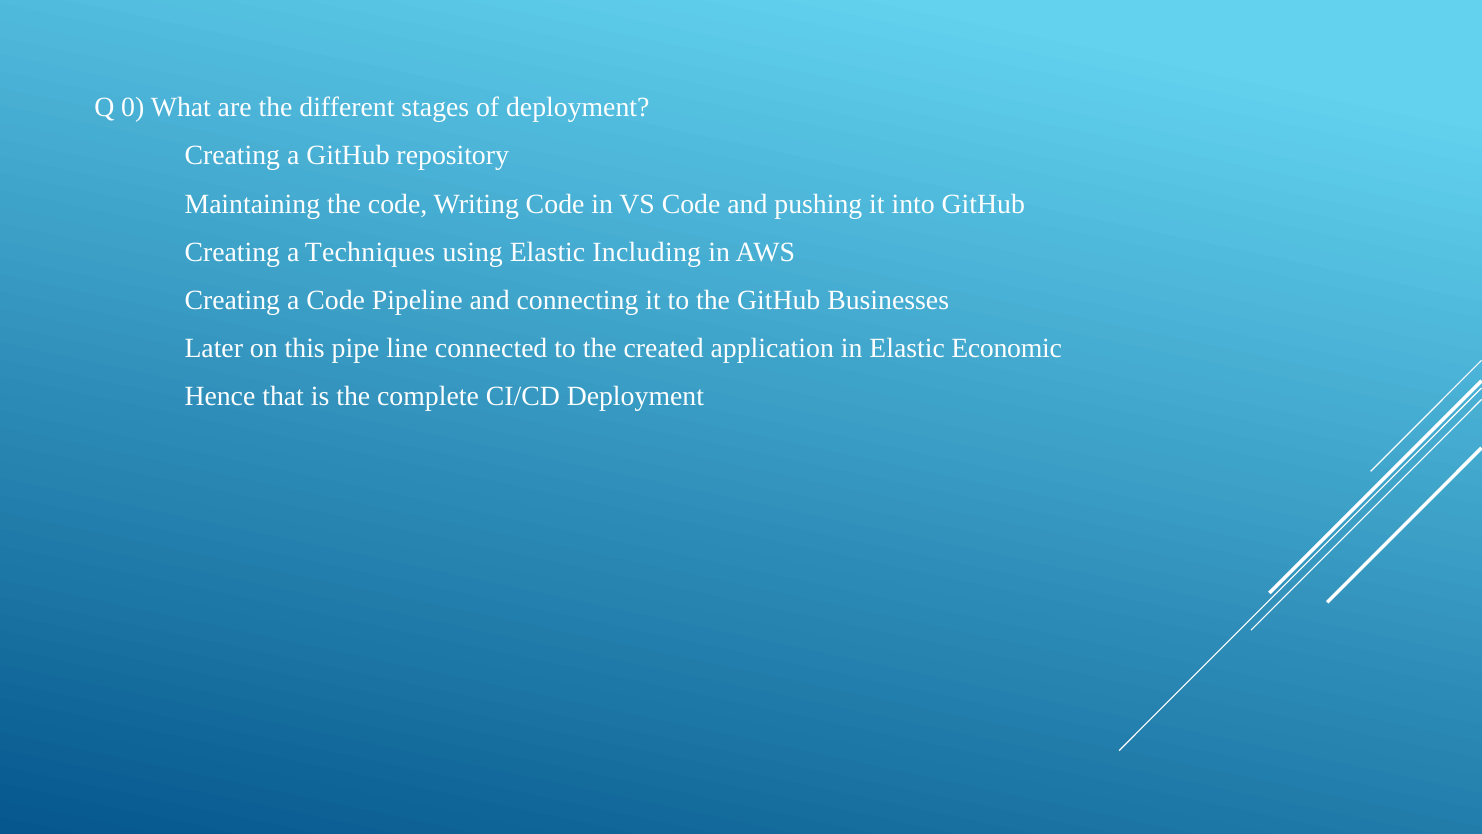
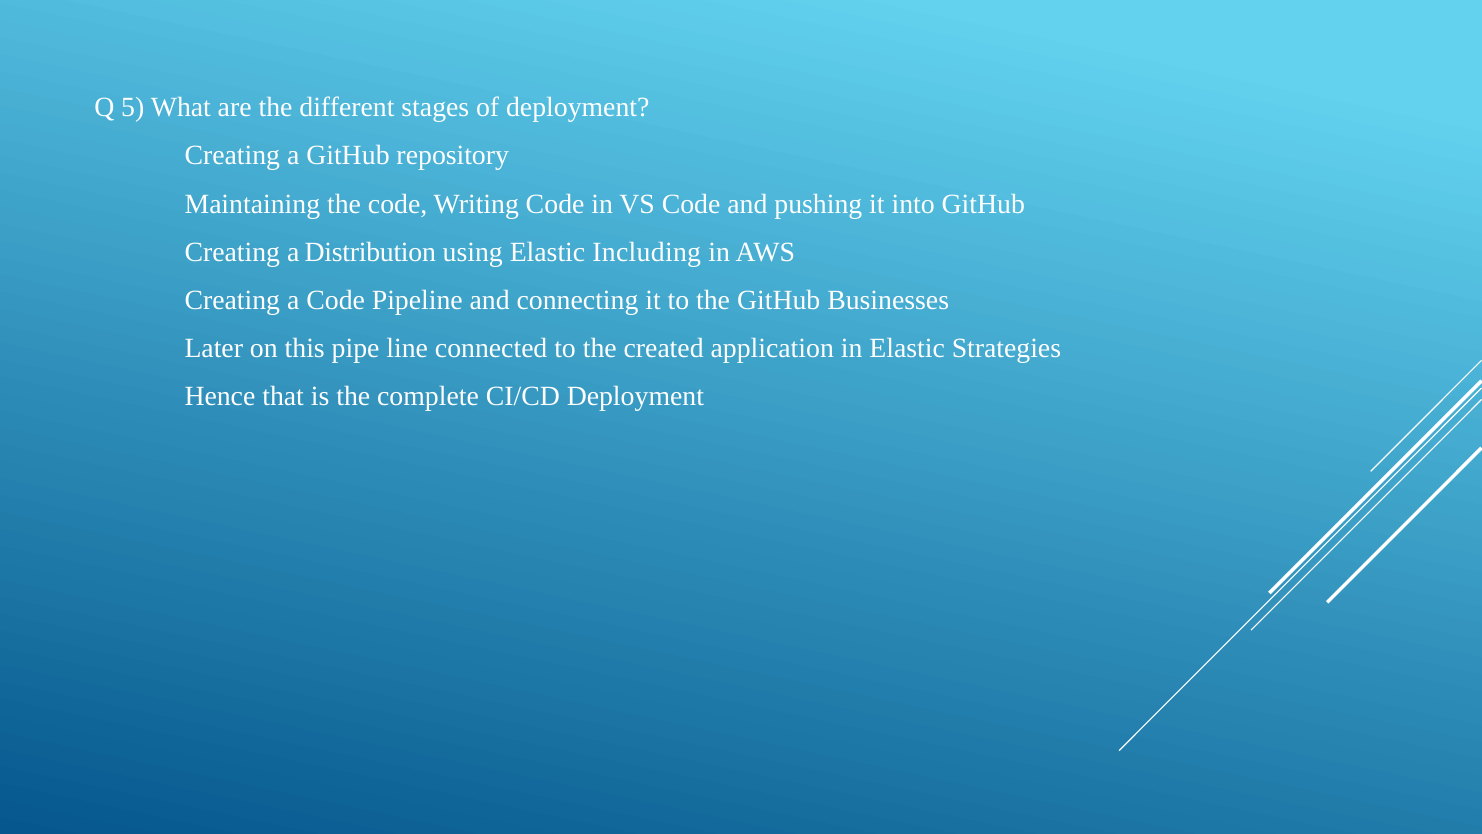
0: 0 -> 5 (133, 107)
Techniques: Techniques -> Distribution (370, 252)
Economic: Economic -> Strategies (1006, 348)
